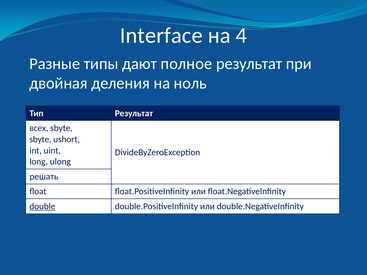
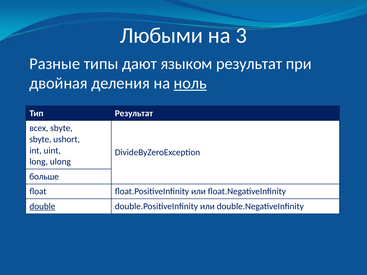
Interface: Interface -> Любыми (161, 36)
4: 4 -> 3 (241, 36)
полное: полное -> языком (187, 64)
ноль underline: none -> present (190, 83)
решать: решать -> больше (44, 177)
